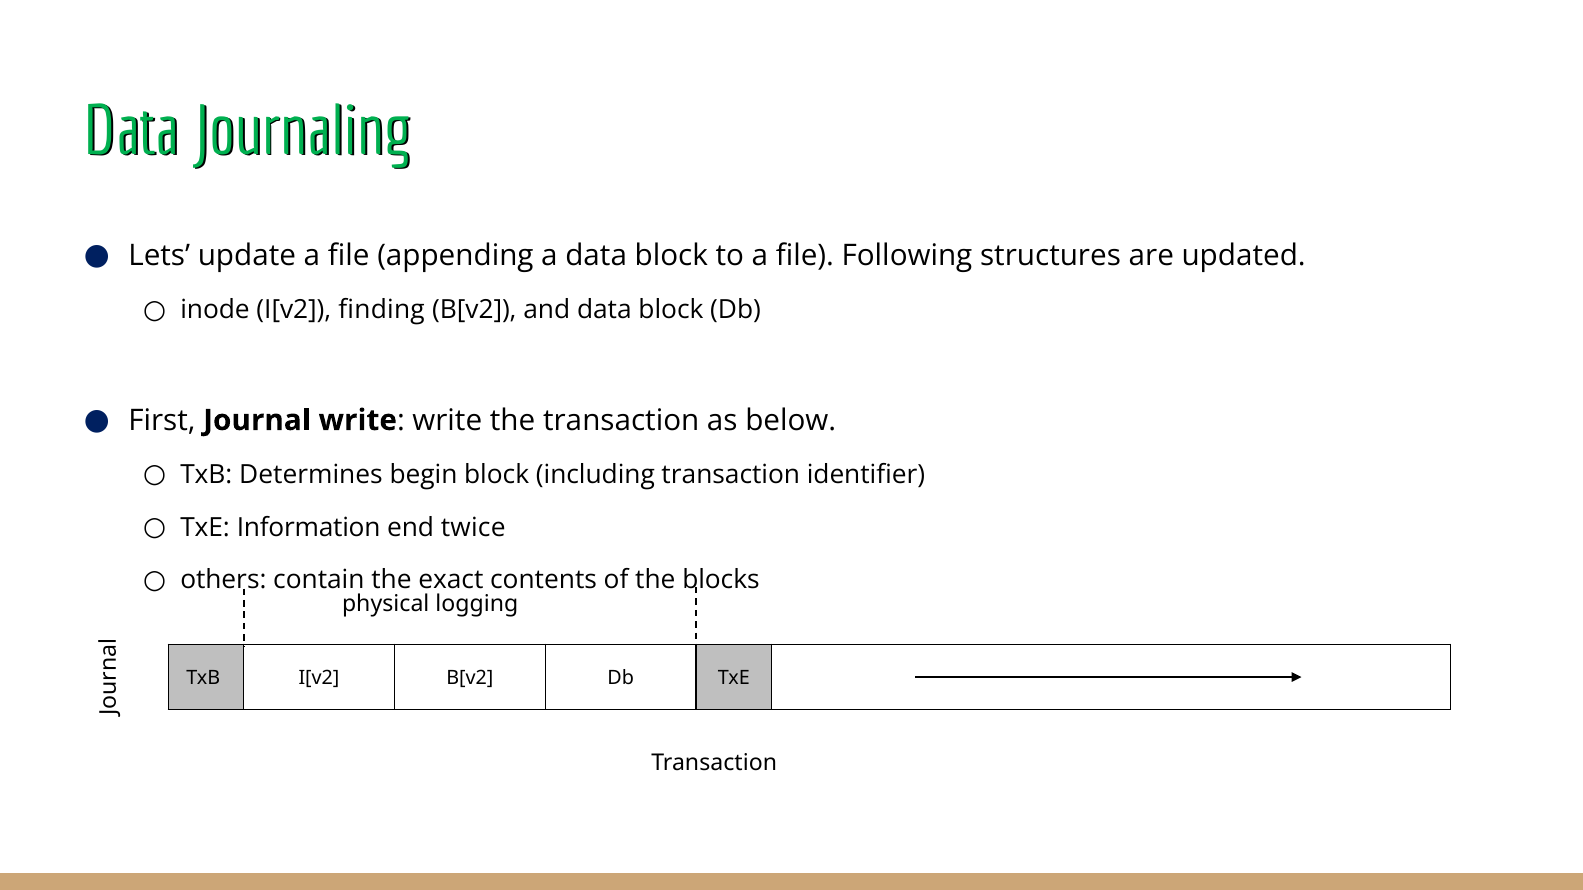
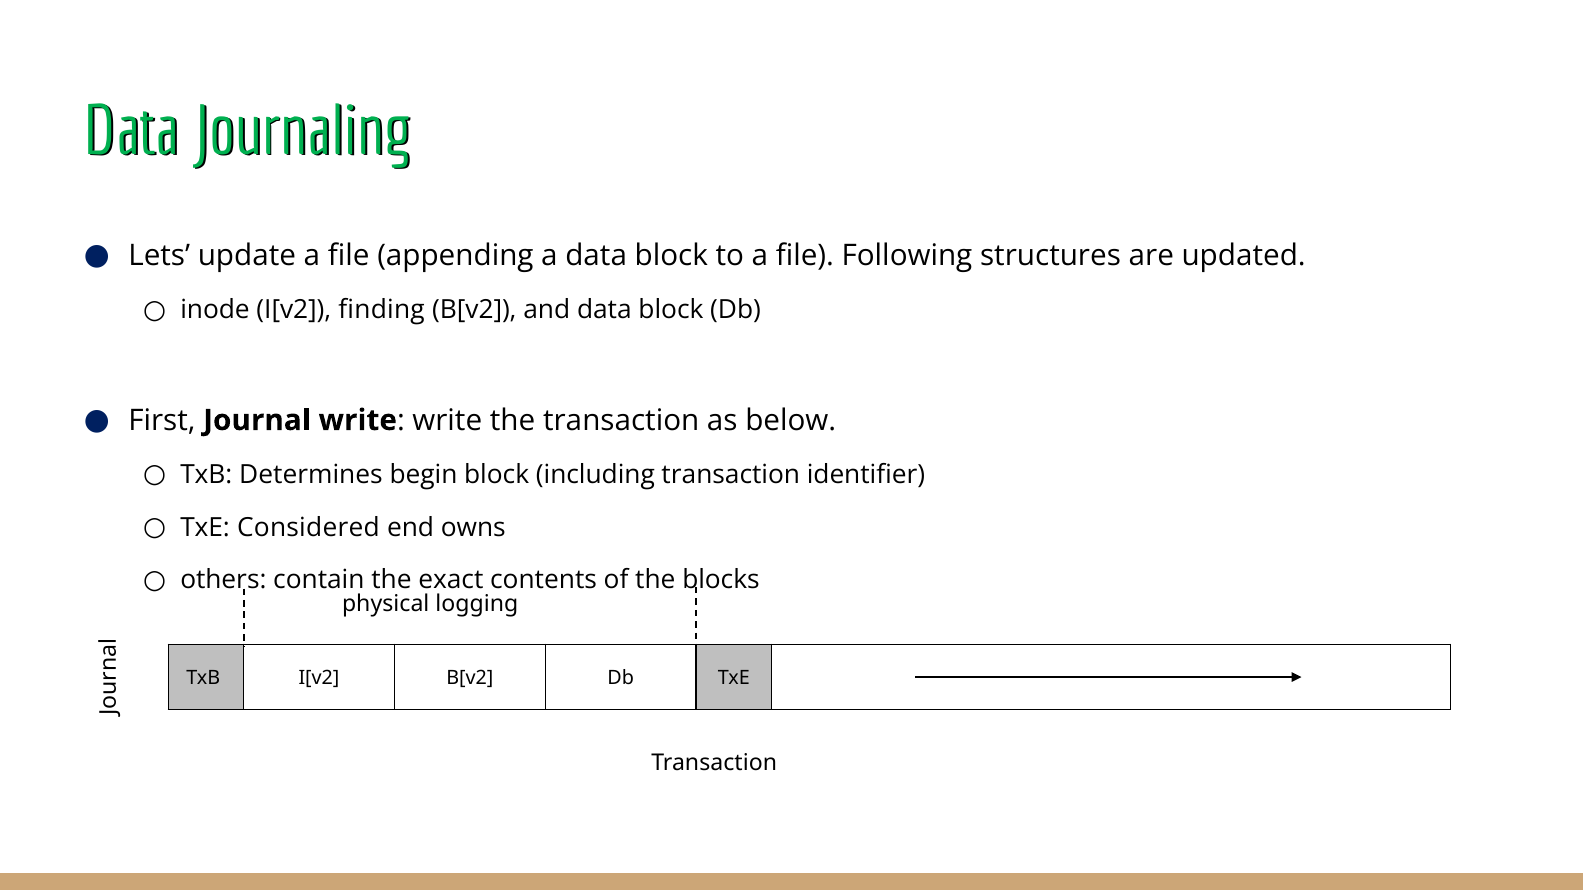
Information: Information -> Considered (308, 528)
twice: twice -> owns (473, 528)
